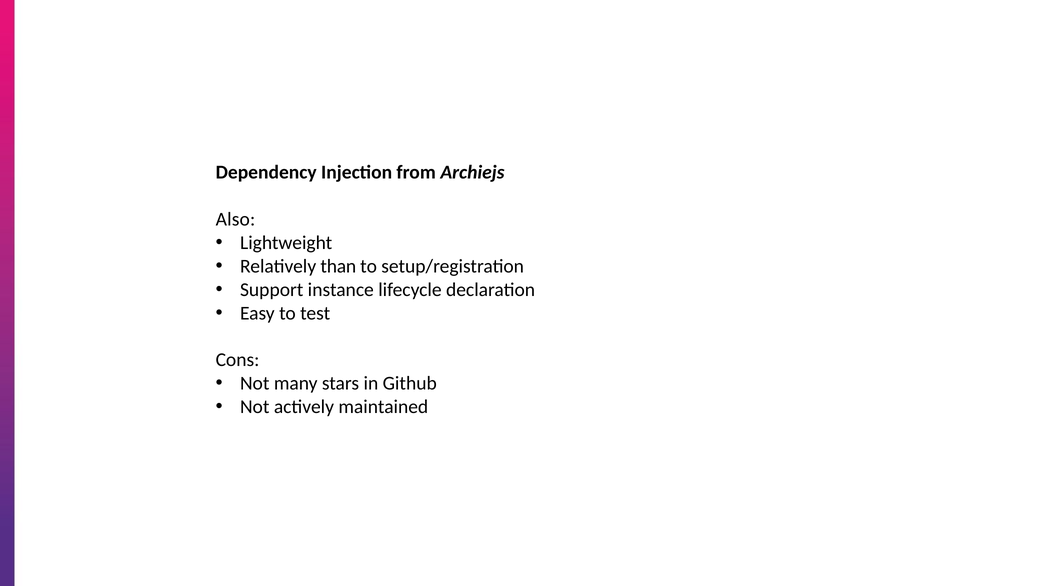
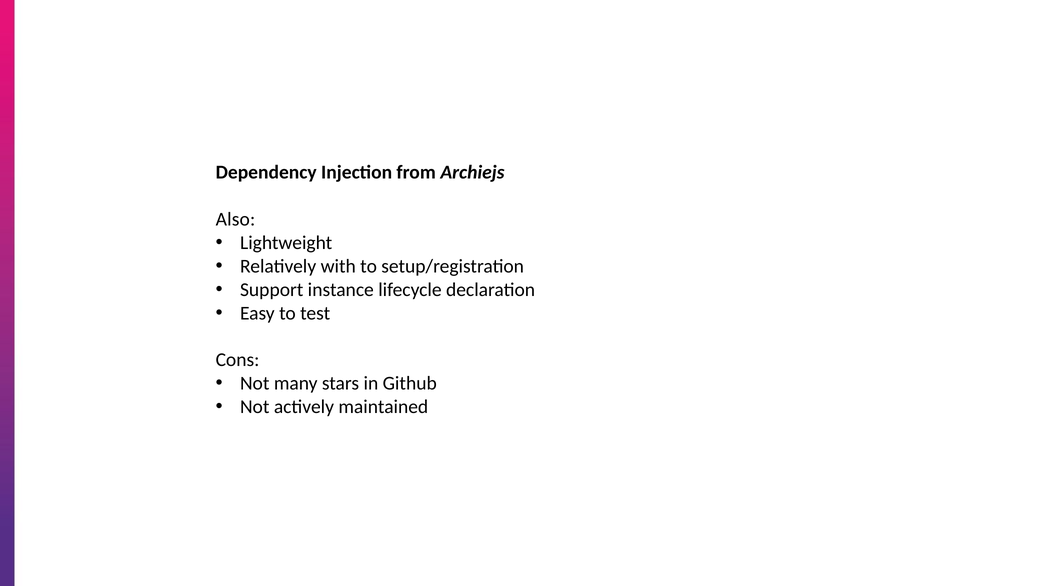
than: than -> with (338, 266)
